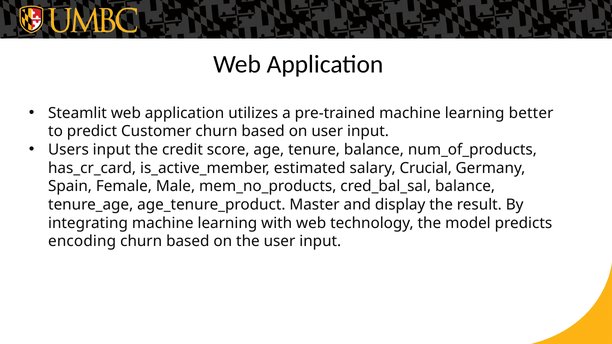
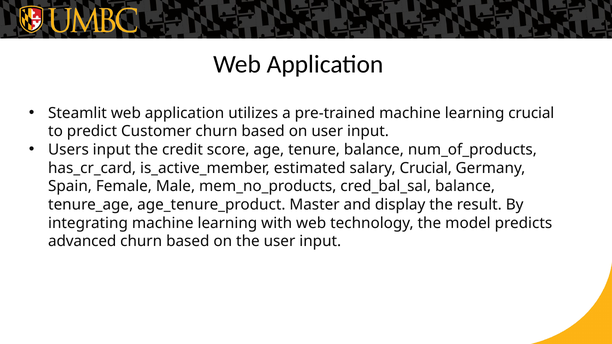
learning better: better -> crucial (531, 113)
encoding: encoding -> advanced (82, 242)
